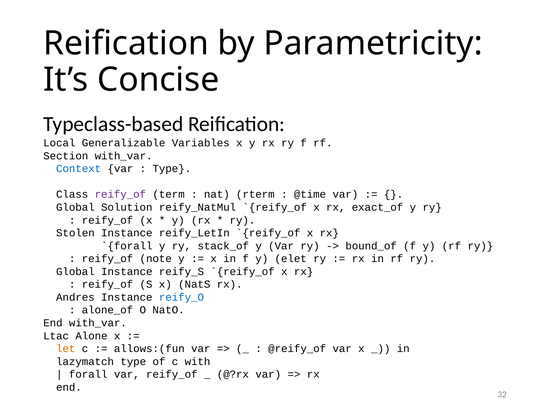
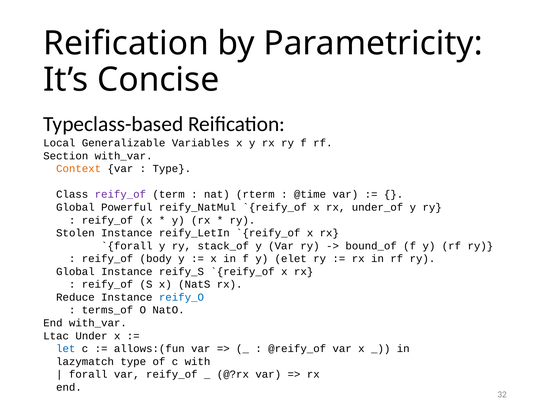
Context colour: blue -> orange (79, 169)
Solution: Solution -> Powerful (127, 207)
exact_of: exact_of -> under_of (378, 207)
note: note -> body (156, 258)
Andres: Andres -> Reduce (75, 297)
alone_of: alone_of -> terms_of (107, 310)
Alone: Alone -> Under (91, 335)
let colour: orange -> blue (66, 348)
